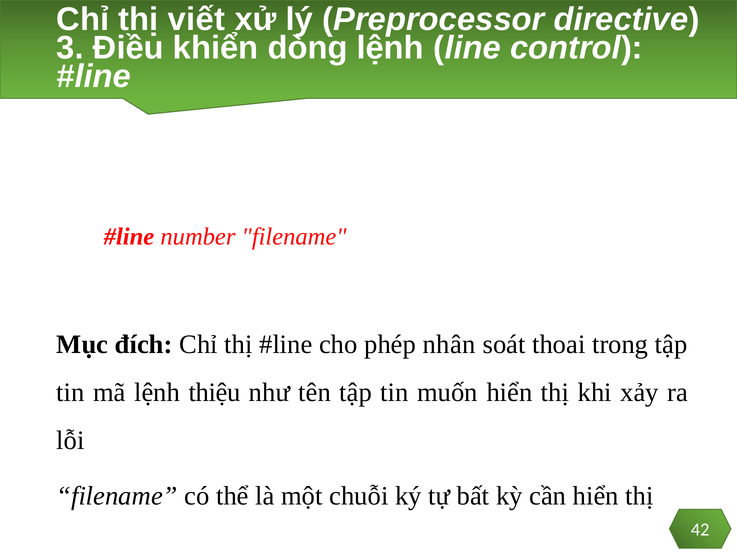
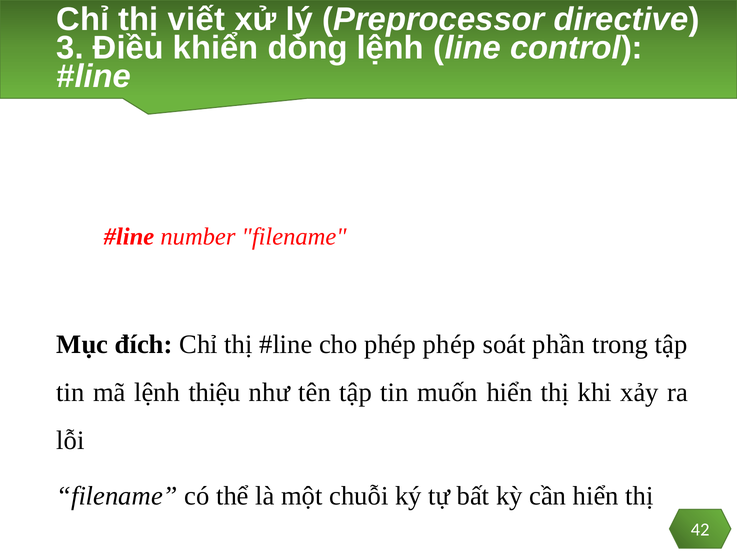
phép nhân: nhân -> phép (449, 344)
thoai: thoai -> phần (559, 344)
